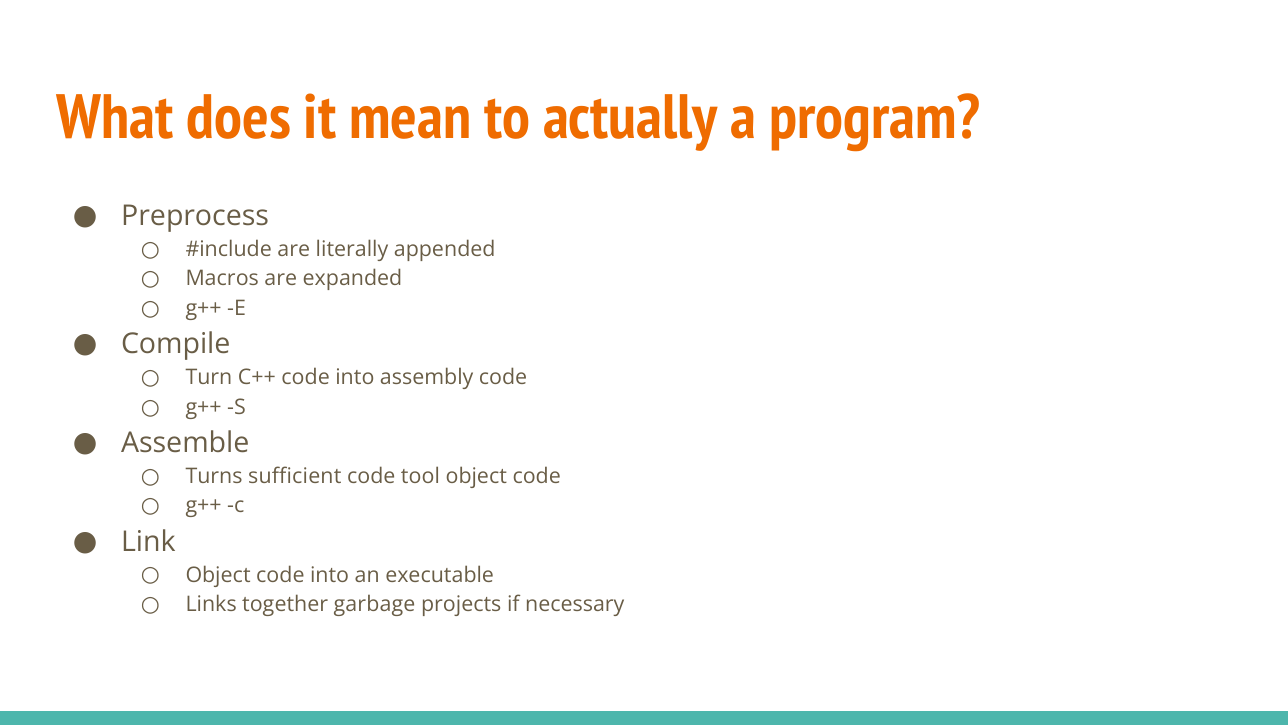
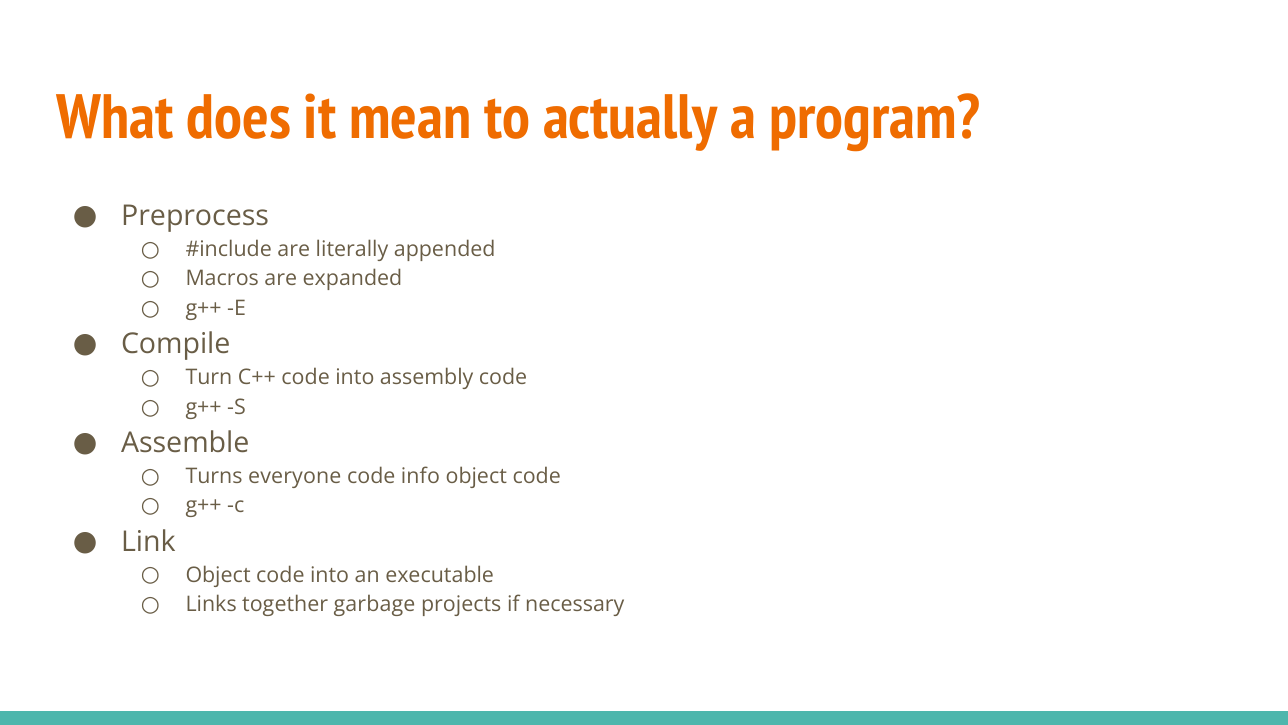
sufficient: sufficient -> everyone (295, 476)
tool: tool -> info (420, 476)
